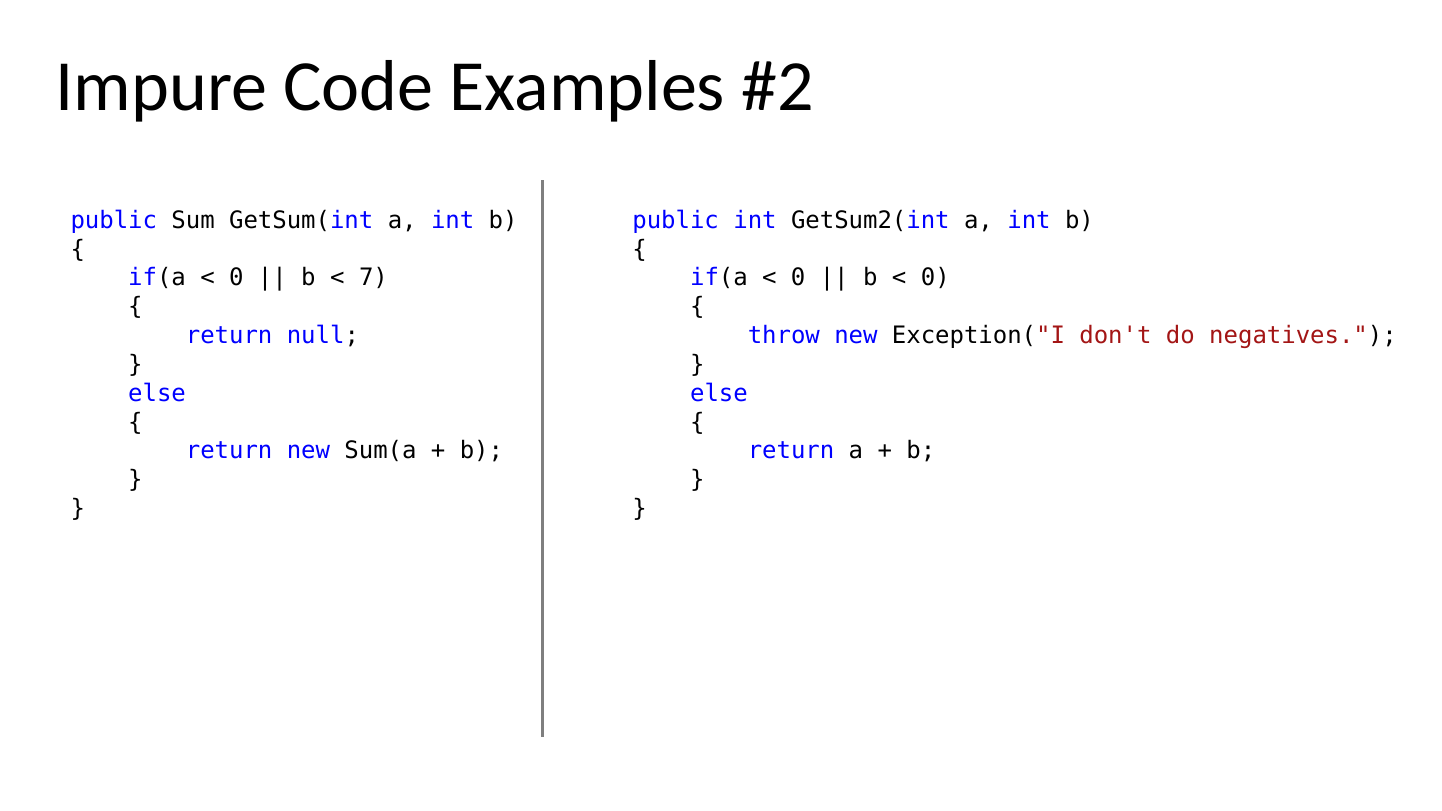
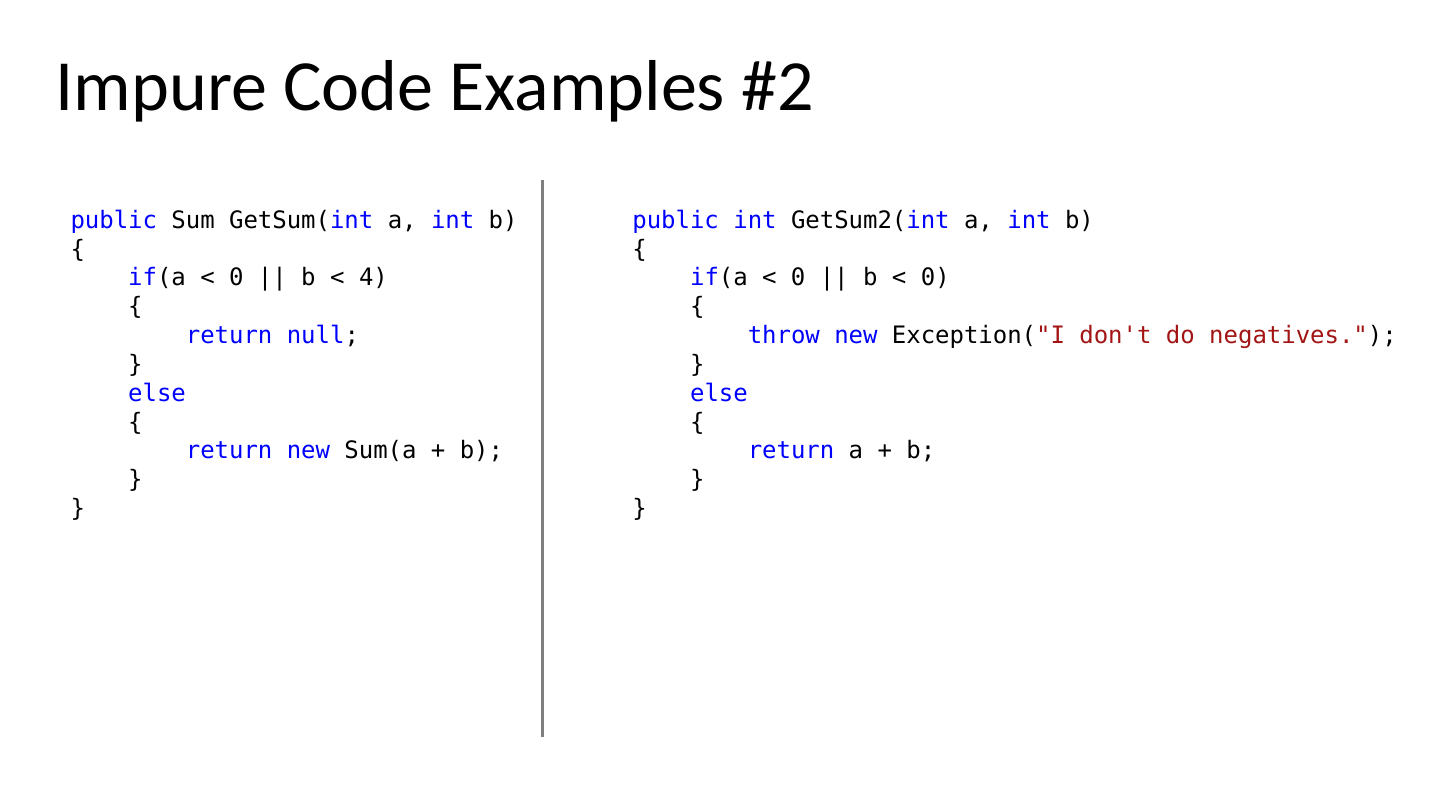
7: 7 -> 4 (373, 278)
